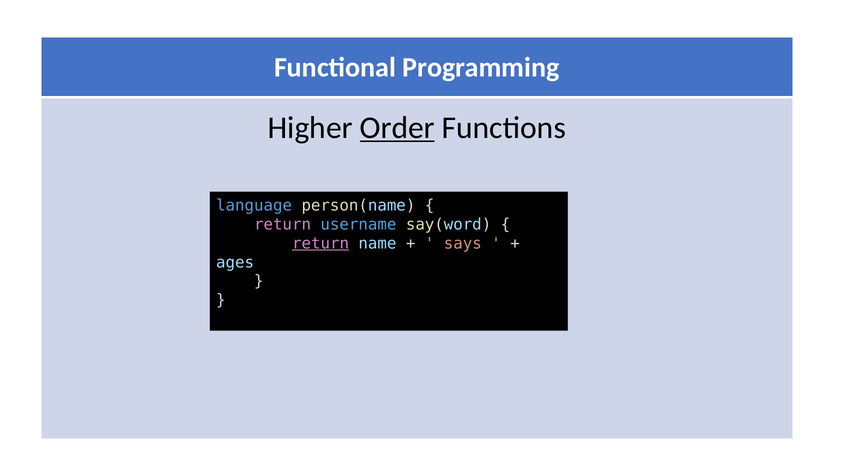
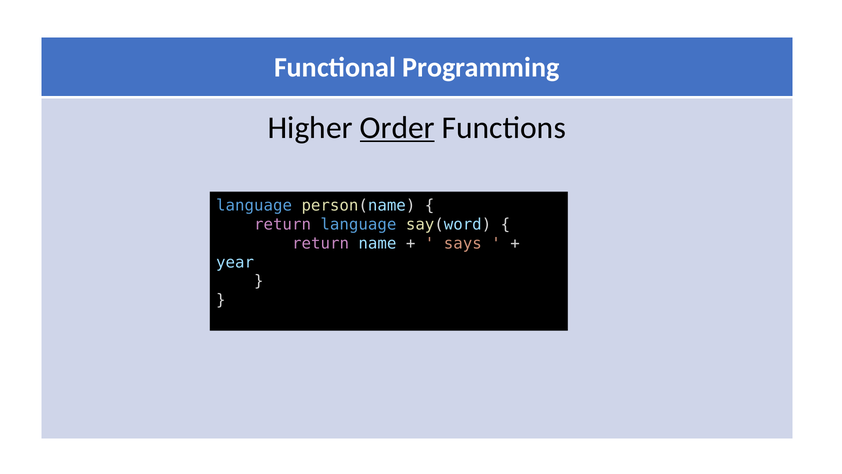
return username: username -> language (358, 224)
return underline: present -> none (321, 243)
ages: ages -> year (235, 262)
